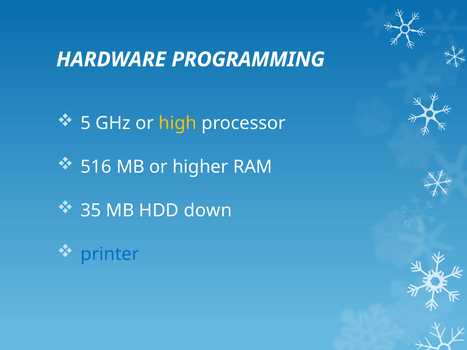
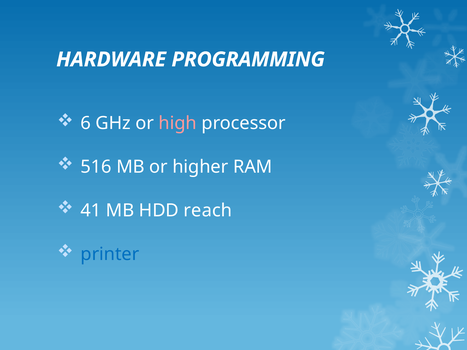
5: 5 -> 6 (86, 123)
high colour: yellow -> pink (178, 123)
35: 35 -> 41 (91, 211)
down: down -> reach (208, 211)
